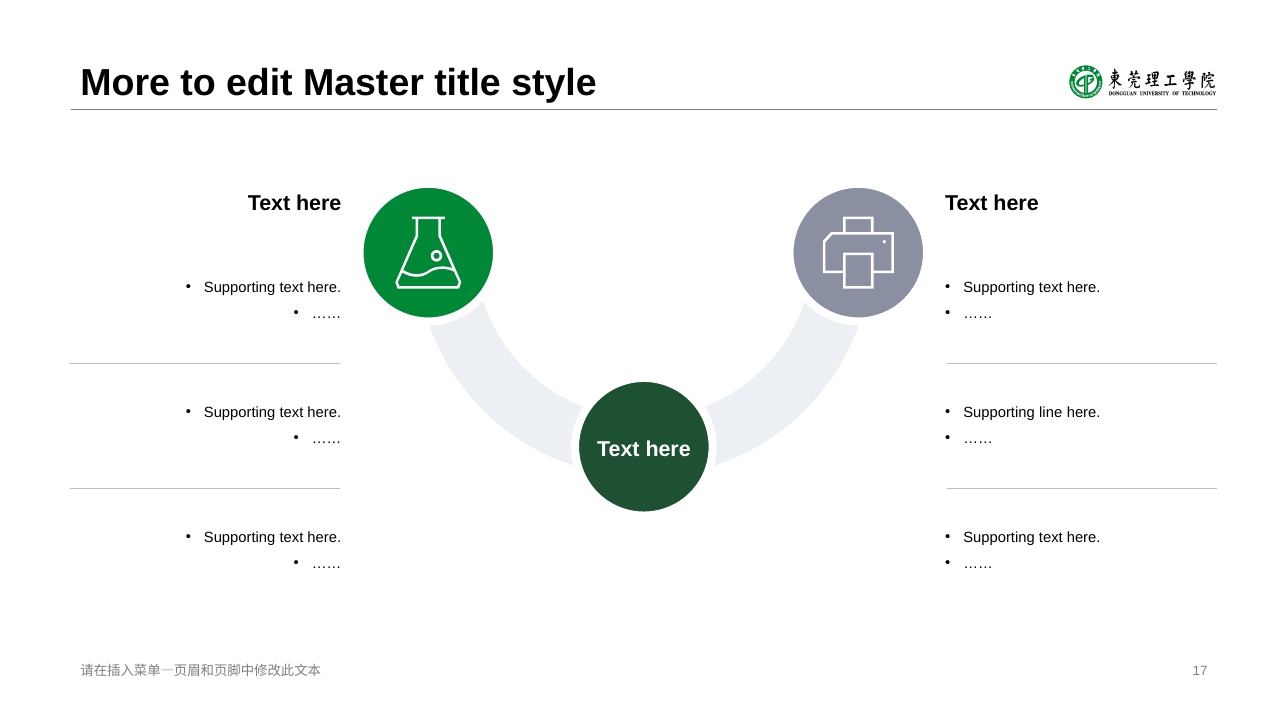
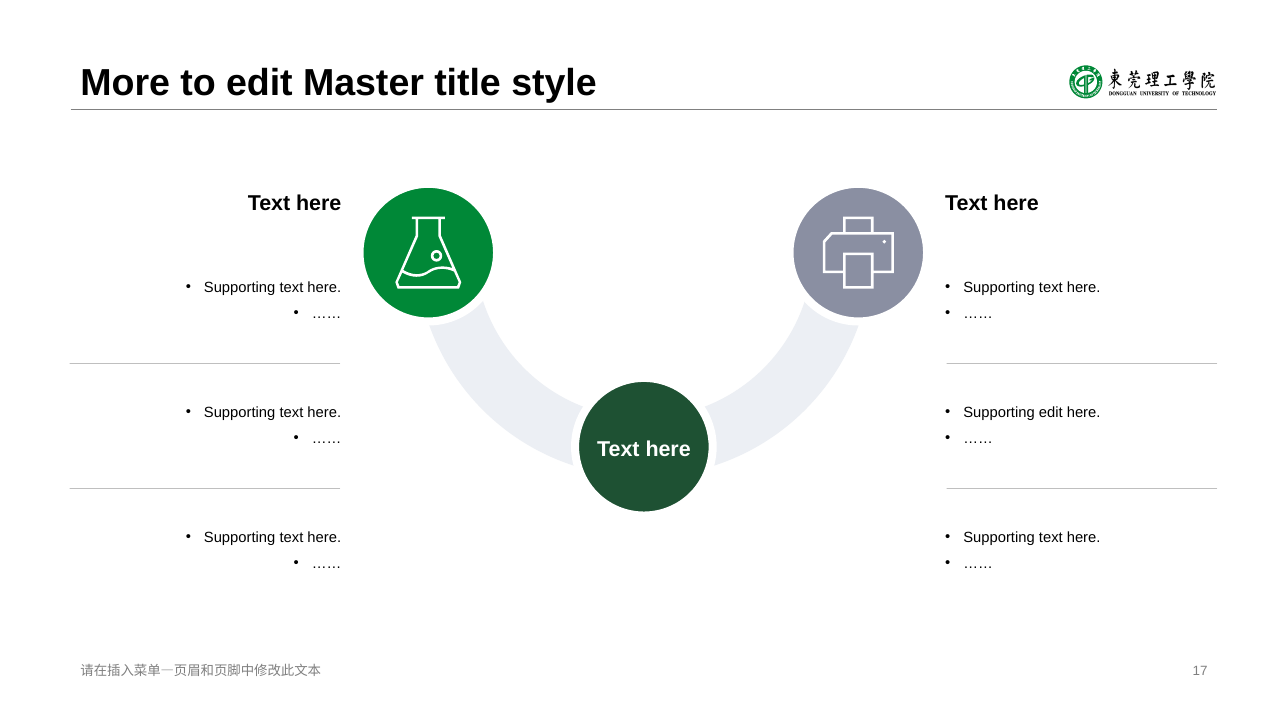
Supporting line: line -> edit (1051, 412)
